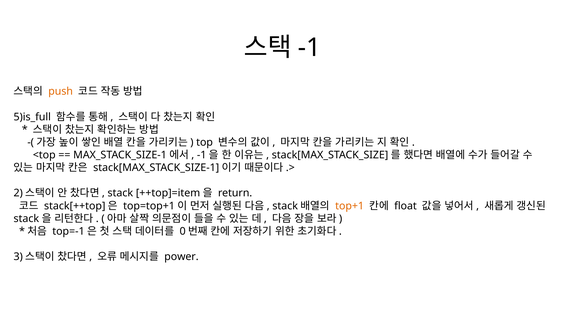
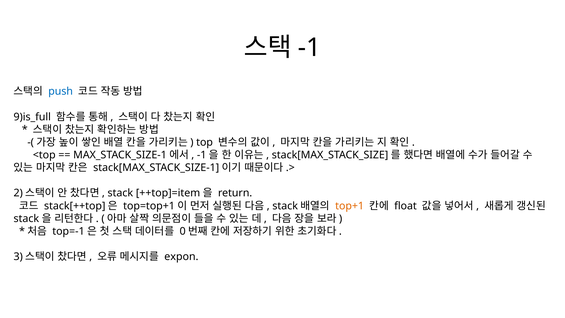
push colour: orange -> blue (61, 91)
5)is_full: 5)is_full -> 9)is_full (32, 117)
power: power -> expon (181, 257)
